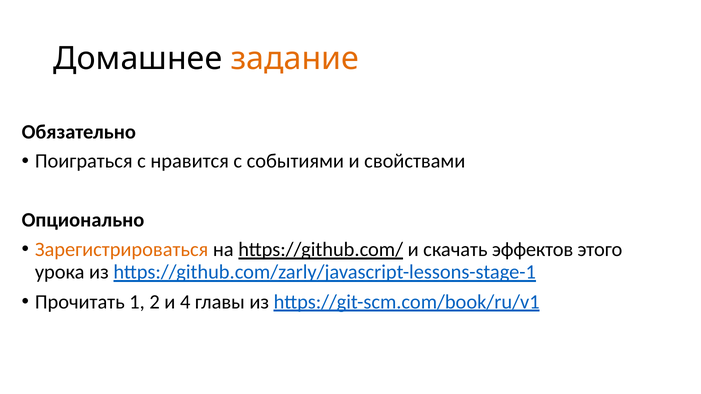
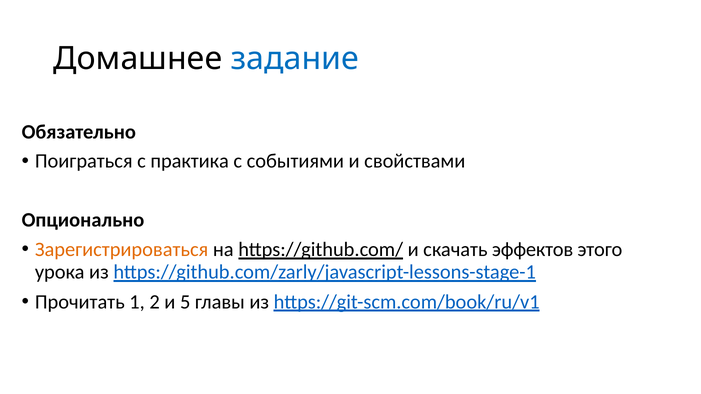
задание colour: orange -> blue (295, 59)
нравится: нравится -> практика (190, 161)
4: 4 -> 5 (185, 302)
